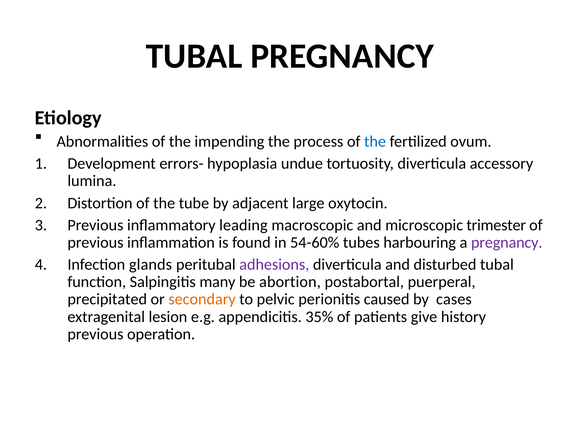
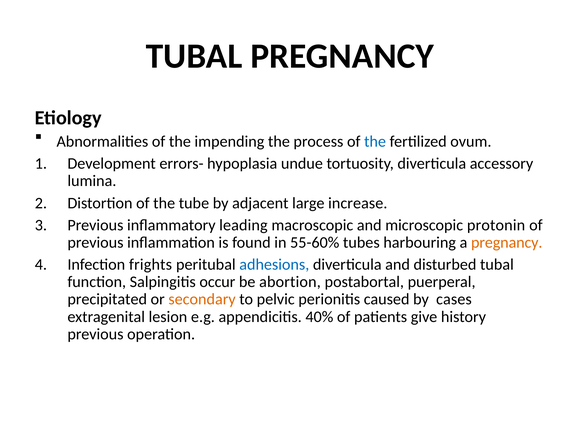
oxytocin: oxytocin -> increase (358, 203)
trimester: trimester -> protonin (496, 225)
54-60%: 54-60% -> 55-60% (315, 242)
pregnancy colour: purple -> orange (507, 242)
glands: glands -> frights (151, 265)
adhesions colour: purple -> blue (274, 265)
many: many -> occur (217, 282)
35%: 35% -> 40% (319, 317)
